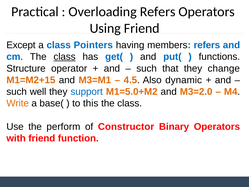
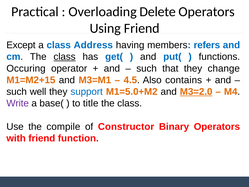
Overloading Refers: Refers -> Delete (158, 12)
Pointers: Pointers -> Address (93, 45)
Structure: Structure -> Occuring (26, 68)
dynamic: dynamic -> contains (184, 80)
M3=2.0 underline: none -> present (196, 92)
Write colour: orange -> purple (18, 103)
this: this -> title (91, 103)
perform: perform -> compile (63, 126)
